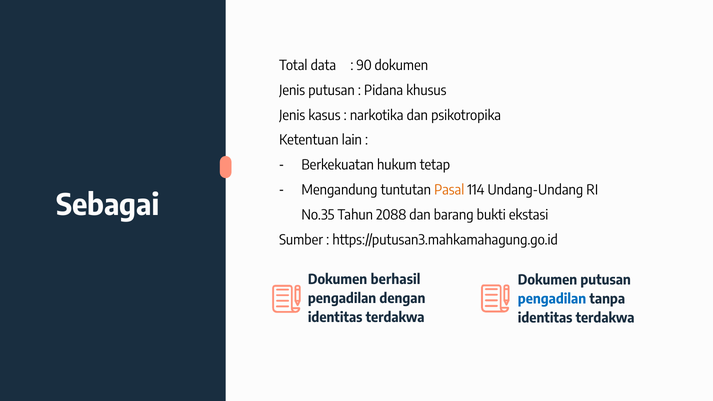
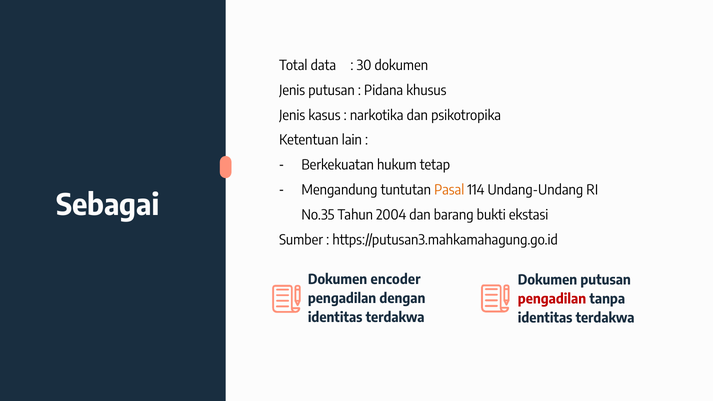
90: 90 -> 30 (364, 66)
2088: 2088 -> 2004 (391, 215)
berhasil: berhasil -> encoder (396, 280)
pengadilan colour: blue -> red (552, 299)
